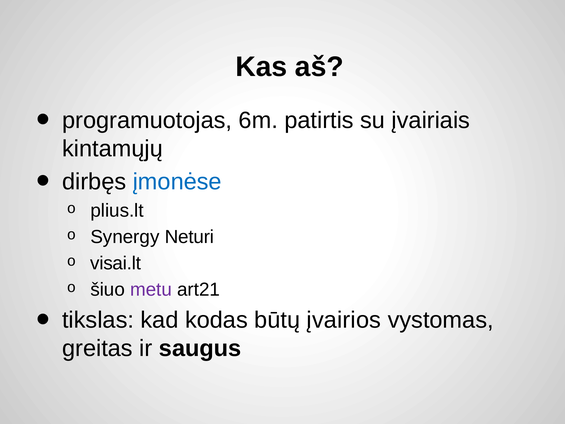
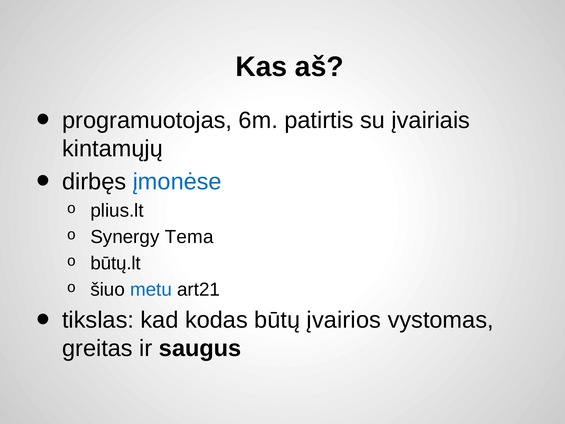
Neturi: Neturi -> Tema (189, 237)
visai.lt: visai.lt -> būtų.lt (116, 263)
metu colour: purple -> blue (151, 289)
